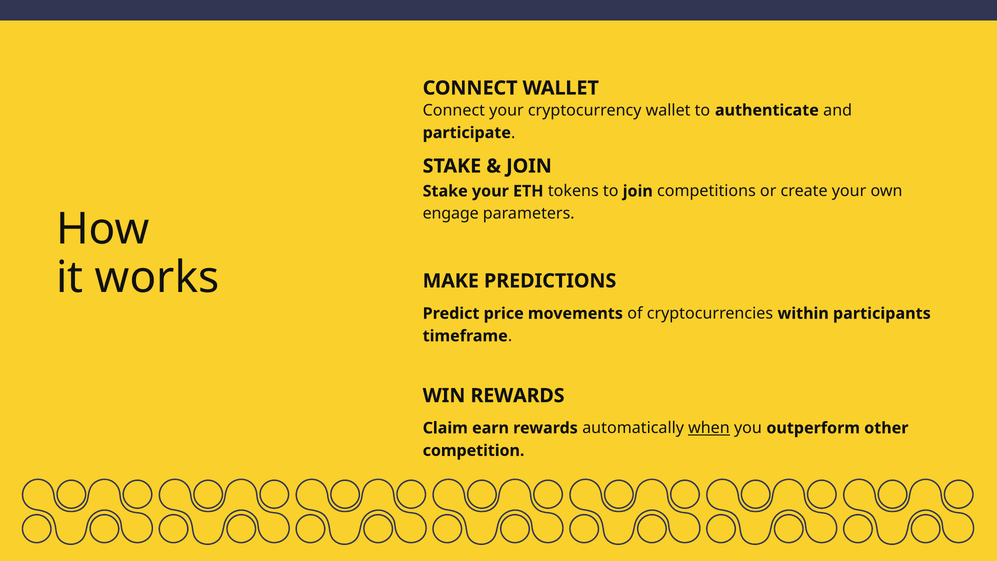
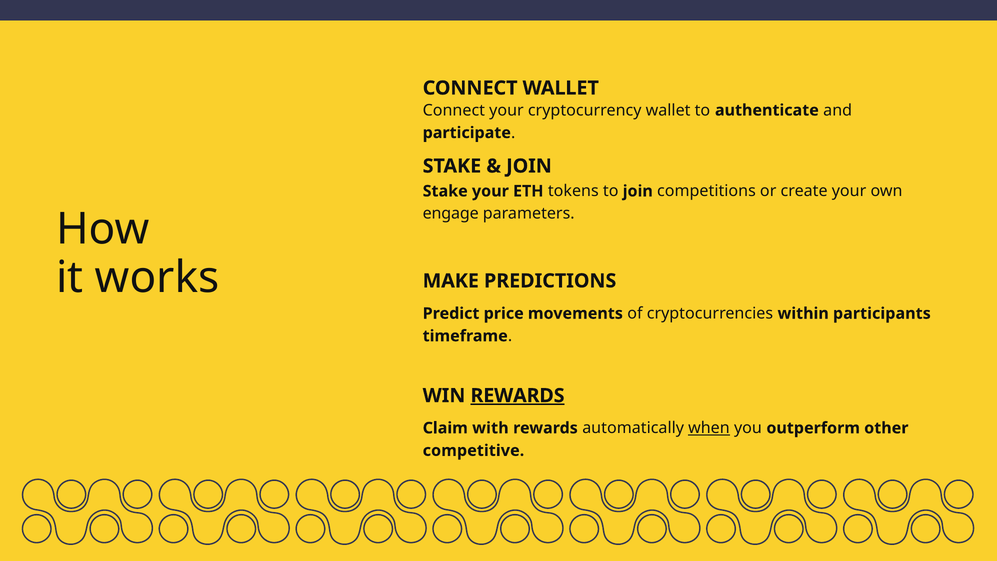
REWARDS underline: none -> present (518, 396)
earn: earn -> with (490, 428)
competition: competition -> competitive (473, 450)
